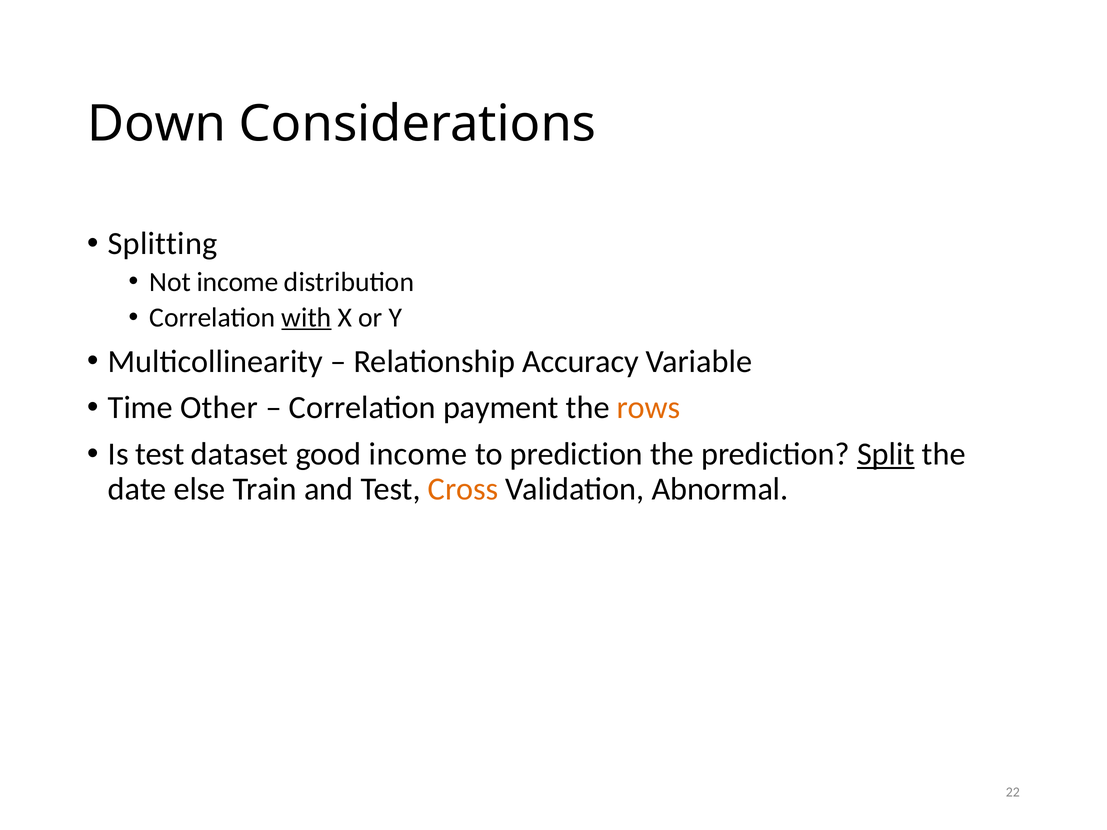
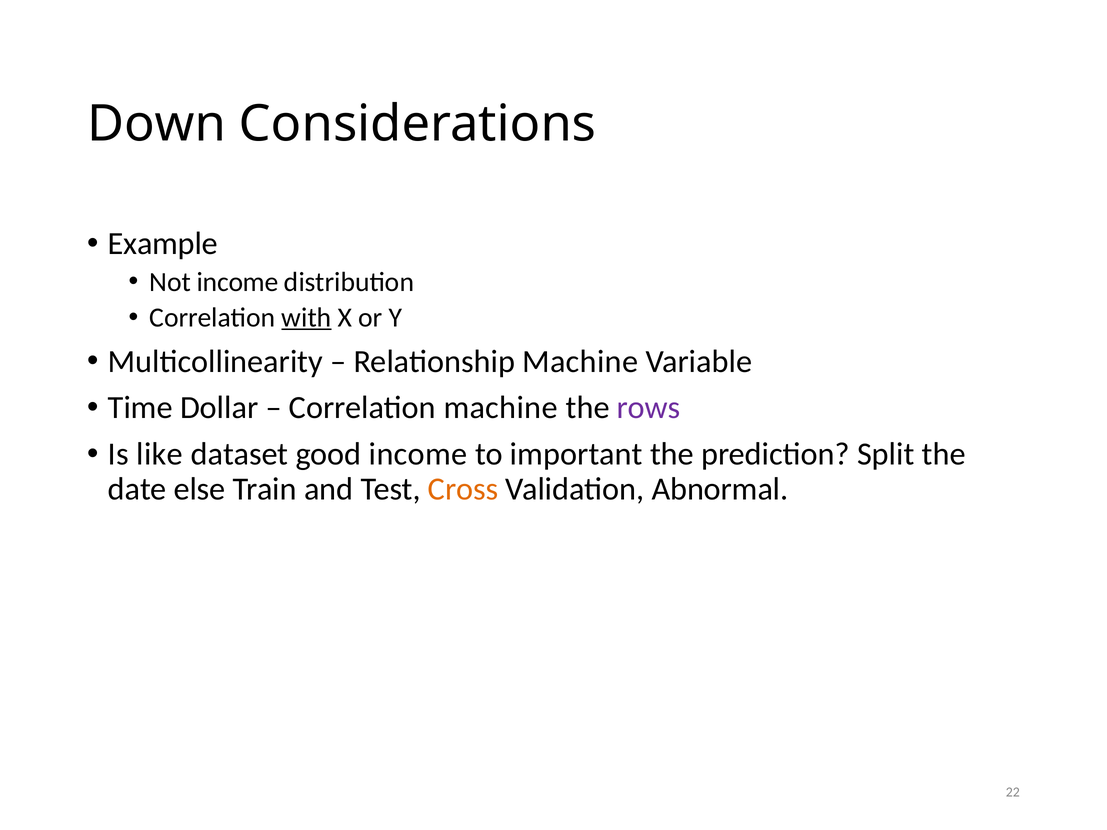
Splitting: Splitting -> Example (163, 244)
Relationship Accuracy: Accuracy -> Machine (580, 361)
Other: Other -> Dollar (219, 408)
Correlation payment: payment -> machine (501, 408)
rows colour: orange -> purple (649, 408)
Is test: test -> like (160, 454)
to prediction: prediction -> important (576, 454)
Split underline: present -> none (886, 454)
